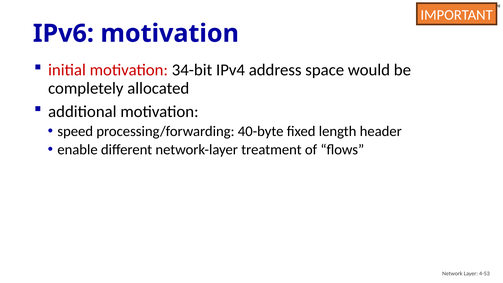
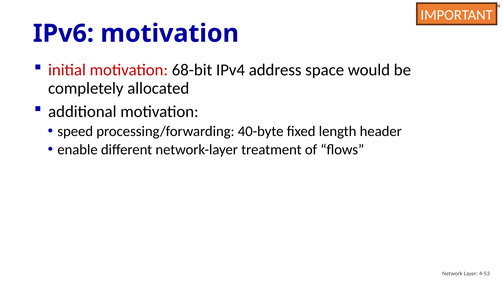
34-bit: 34-bit -> 68-bit (192, 70)
